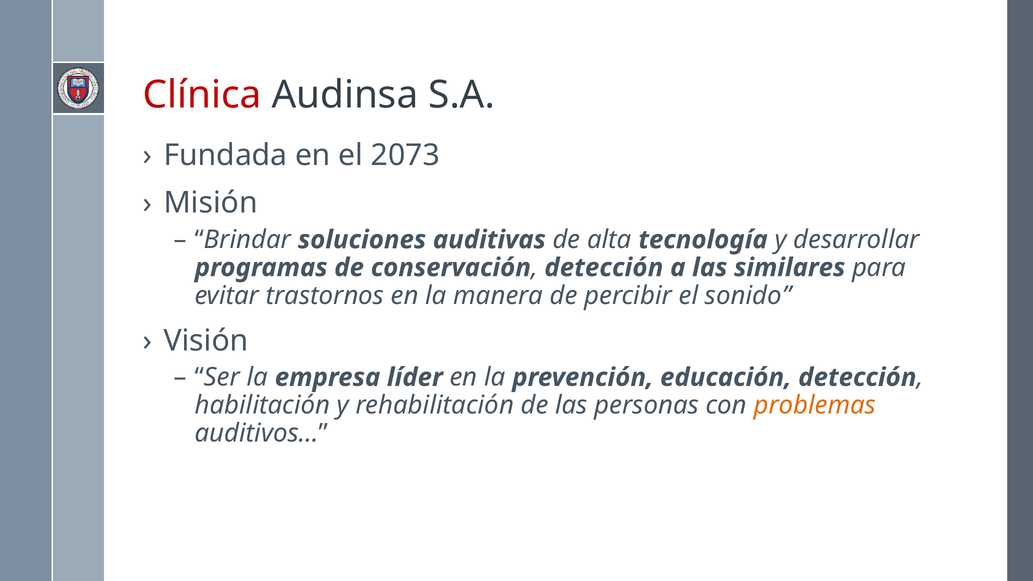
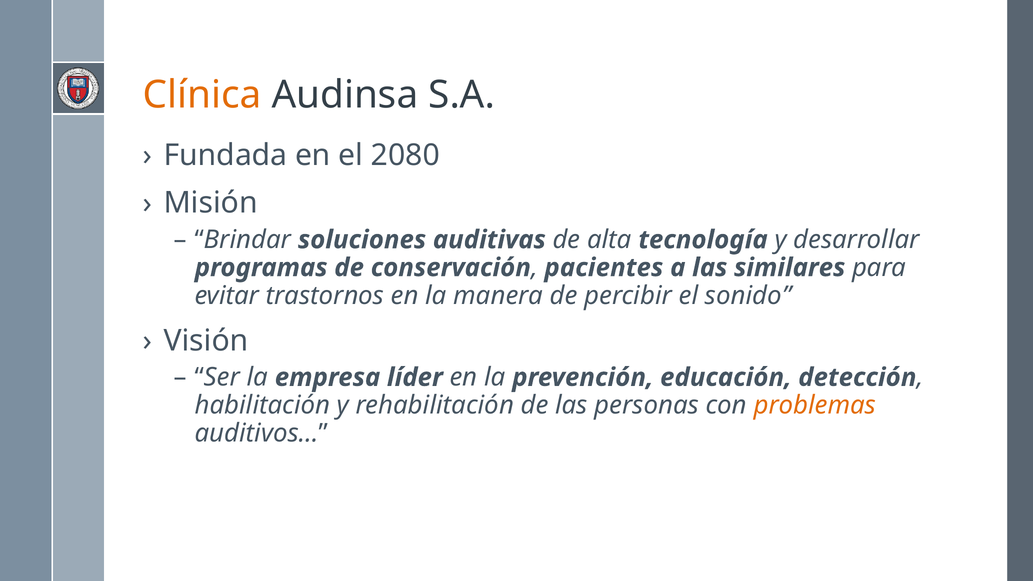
Clínica colour: red -> orange (202, 95)
2073: 2073 -> 2080 (405, 156)
detección: detección -> pacientes (604, 268)
